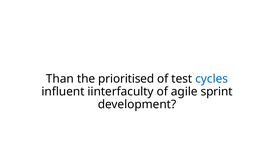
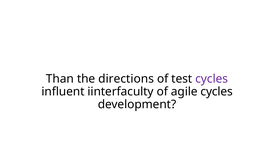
prioritised: prioritised -> directions (126, 79)
cycles colour: blue -> purple (212, 79)
agile sprint: sprint -> cycles (217, 92)
